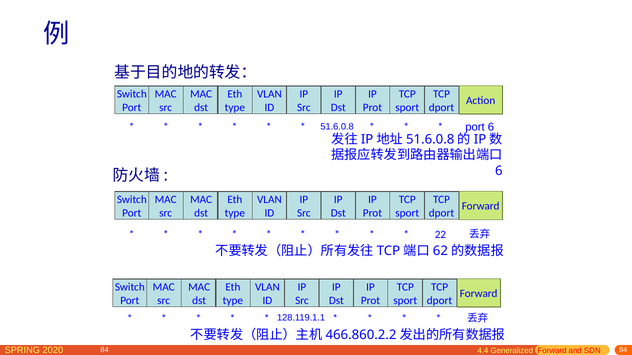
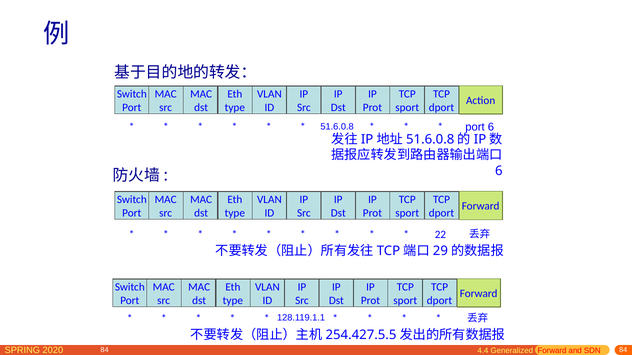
62: 62 -> 29 (440, 251)
466.860.2.2: 466.860.2.2 -> 254.427.5.5 (361, 335)
